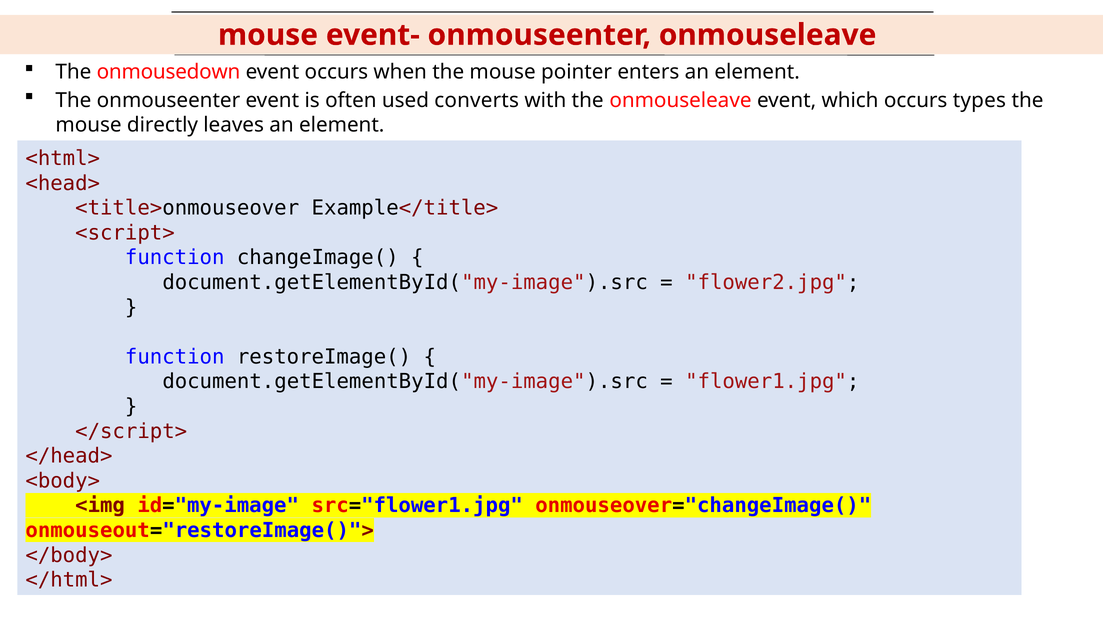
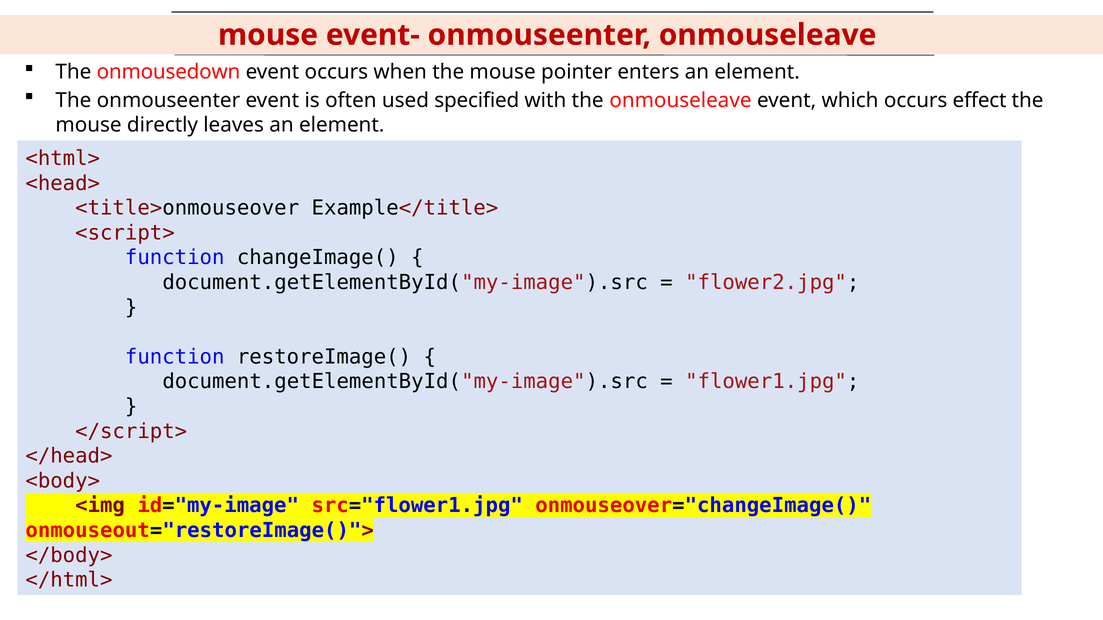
converts: converts -> specified (477, 100)
types: types -> effect (980, 100)
